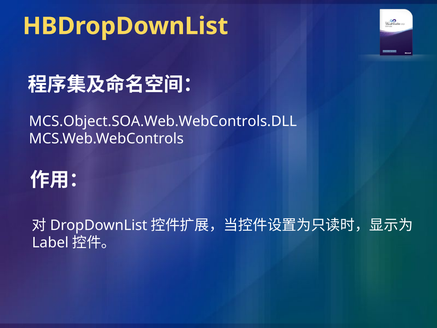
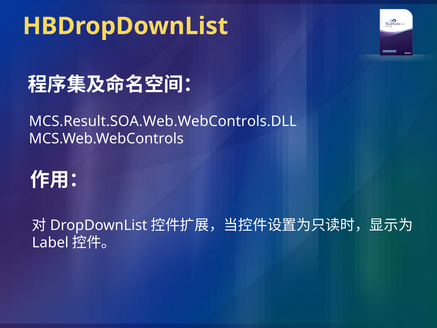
MCS.Object.SOA.Web.WebControls.DLL: MCS.Object.SOA.Web.WebControls.DLL -> MCS.Result.SOA.Web.WebControls.DLL (163, 121)
